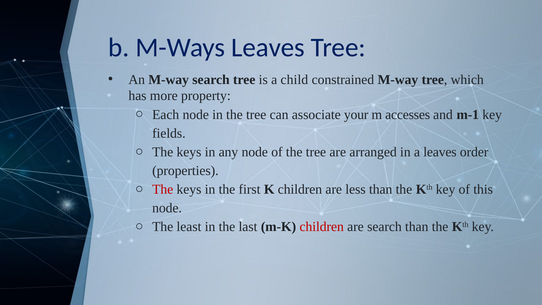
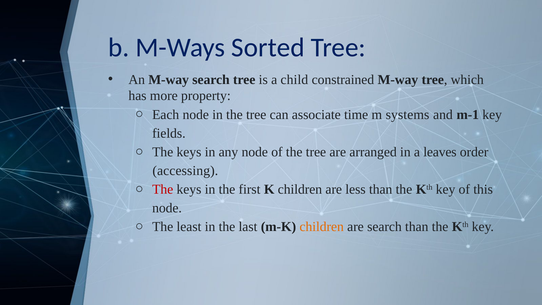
M-Ways Leaves: Leaves -> Sorted (268, 47)
your: your -> time (356, 114)
accesses: accesses -> systems (408, 114)
properties: properties -> accessing (185, 171)
children colour: red -> orange (322, 227)
